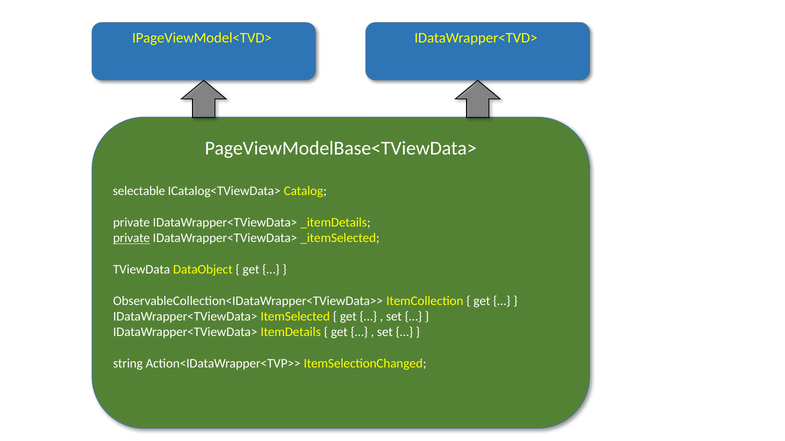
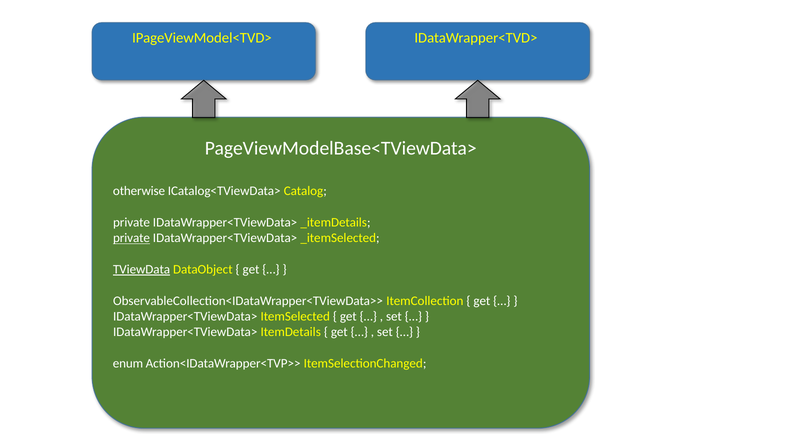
selectable: selectable -> otherwise (139, 191)
TViewData underline: none -> present (142, 270)
string: string -> enum (128, 364)
